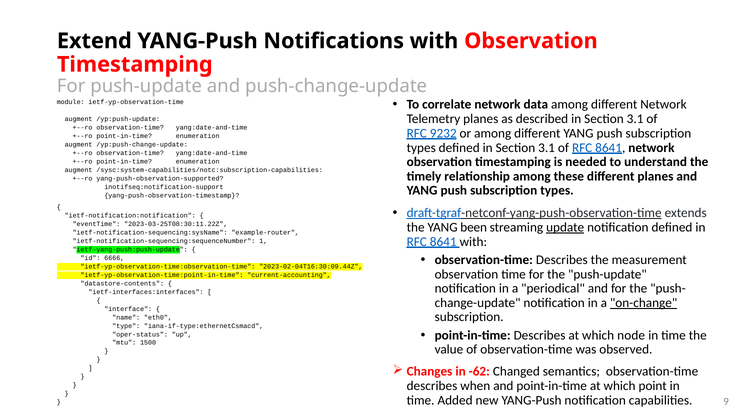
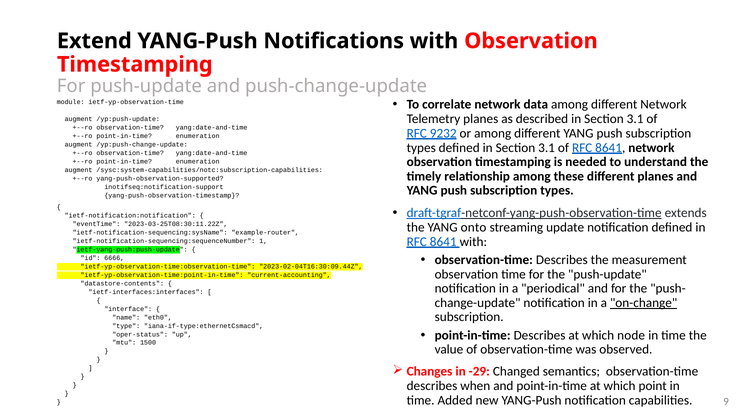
been: been -> onto (474, 227)
update underline: present -> none (565, 227)
-62: -62 -> -29 (479, 371)
